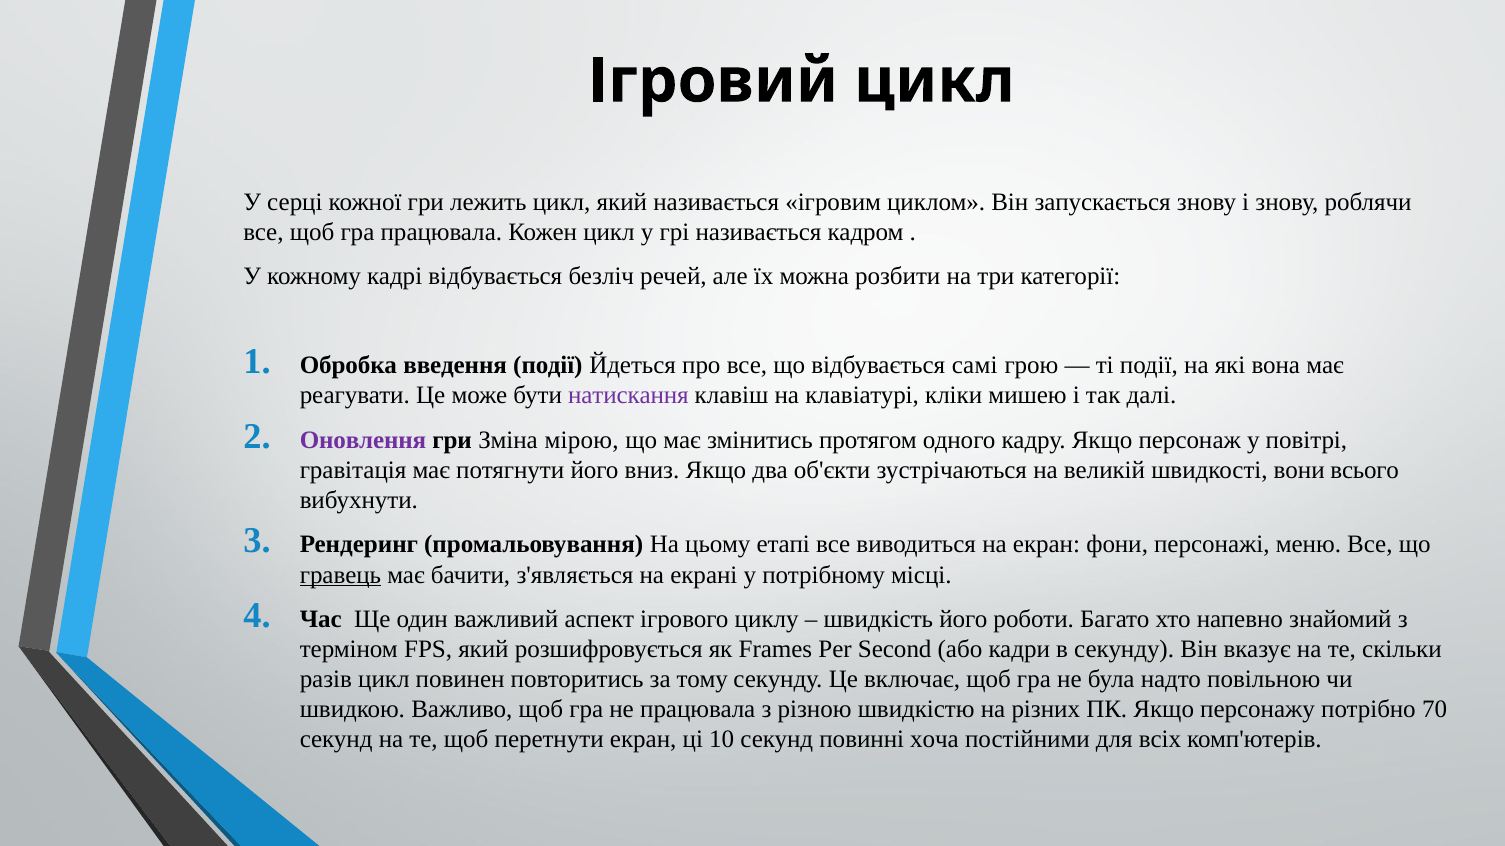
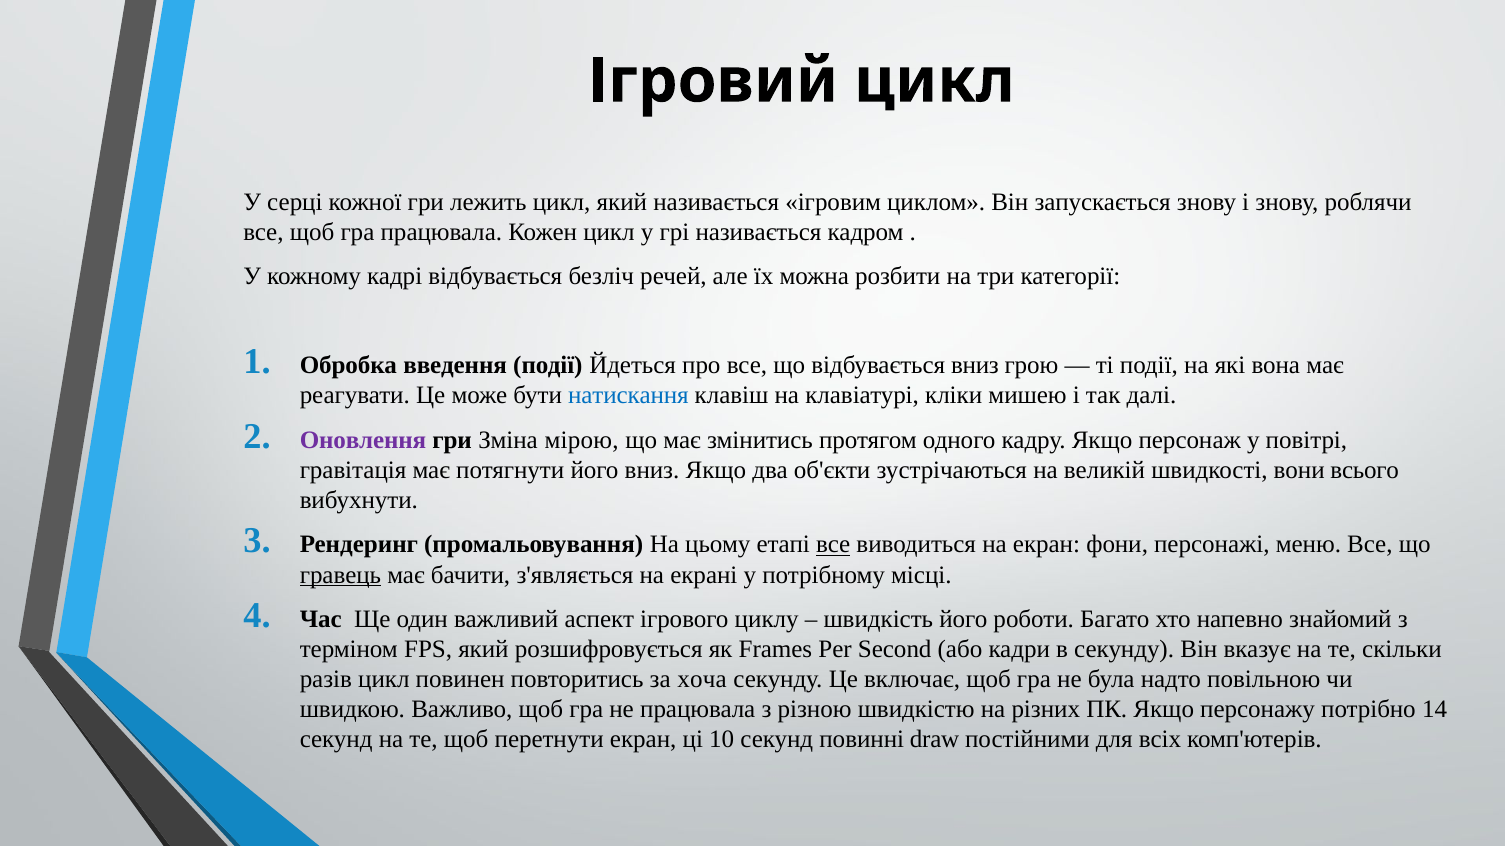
відбувається самі: самі -> вниз (975, 366)
натискання colour: purple -> blue (628, 396)
все underline: none -> present (833, 545)
тому: тому -> хоча (702, 680)
70: 70 -> 14 (1435, 710)
хоча: хоча -> draw (935, 740)
